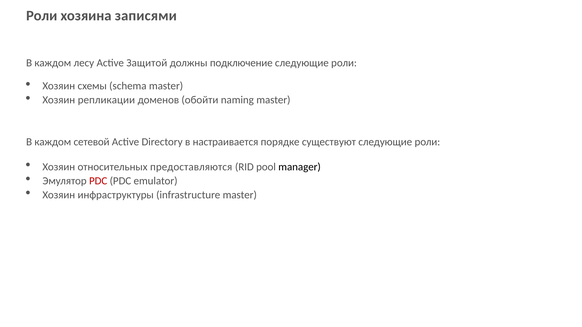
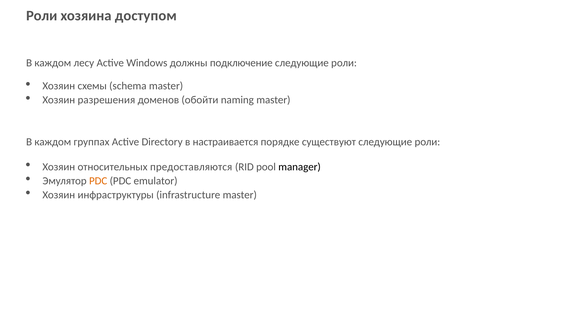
записями: записями -> доступом (146, 16)
Защитой: Защитой -> Windows (147, 63)
репликации: репликации -> разрешения (106, 100)
сетевой: сетевой -> группах (92, 142)
PDC colour: red -> orange (98, 181)
